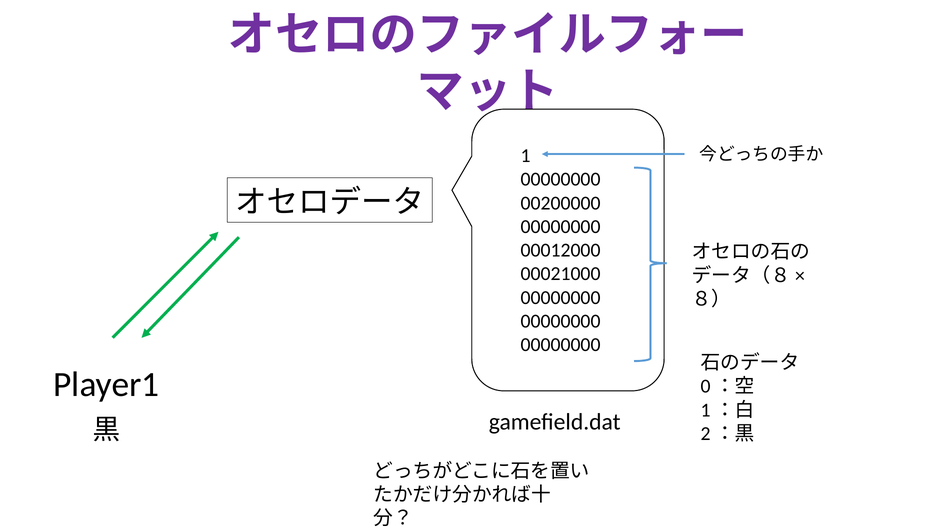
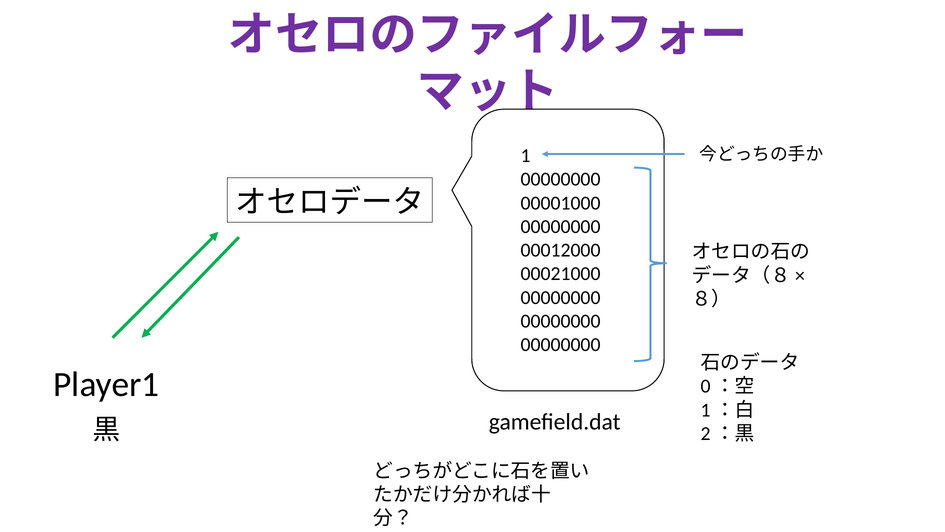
00200000: 00200000 -> 00001000 (561, 203)
